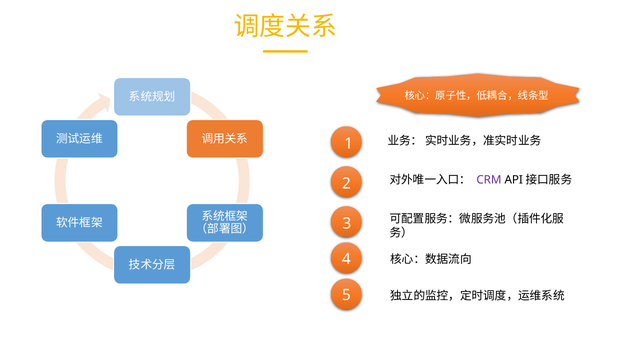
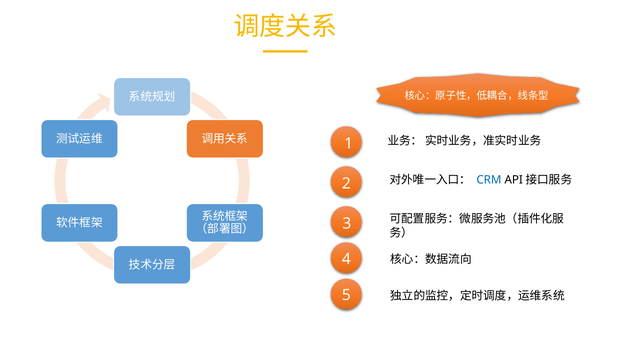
CRM colour: purple -> blue (489, 180)
